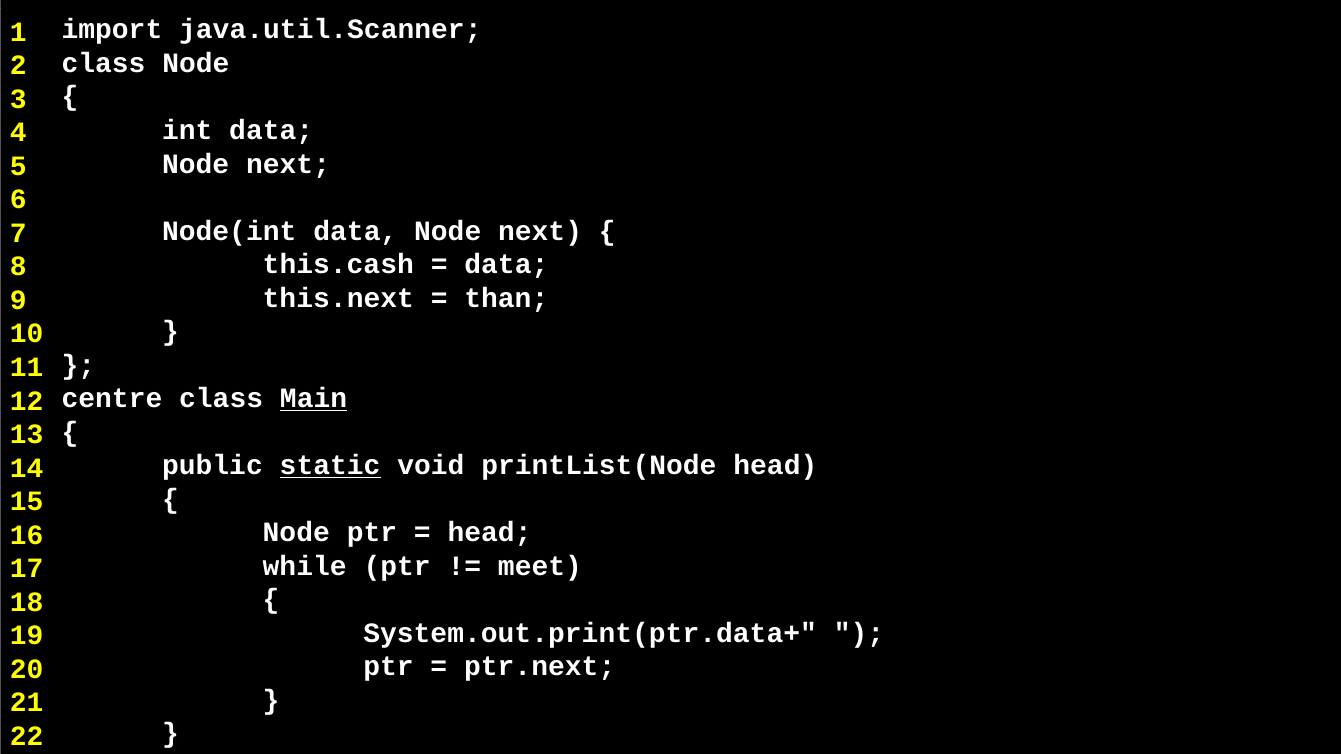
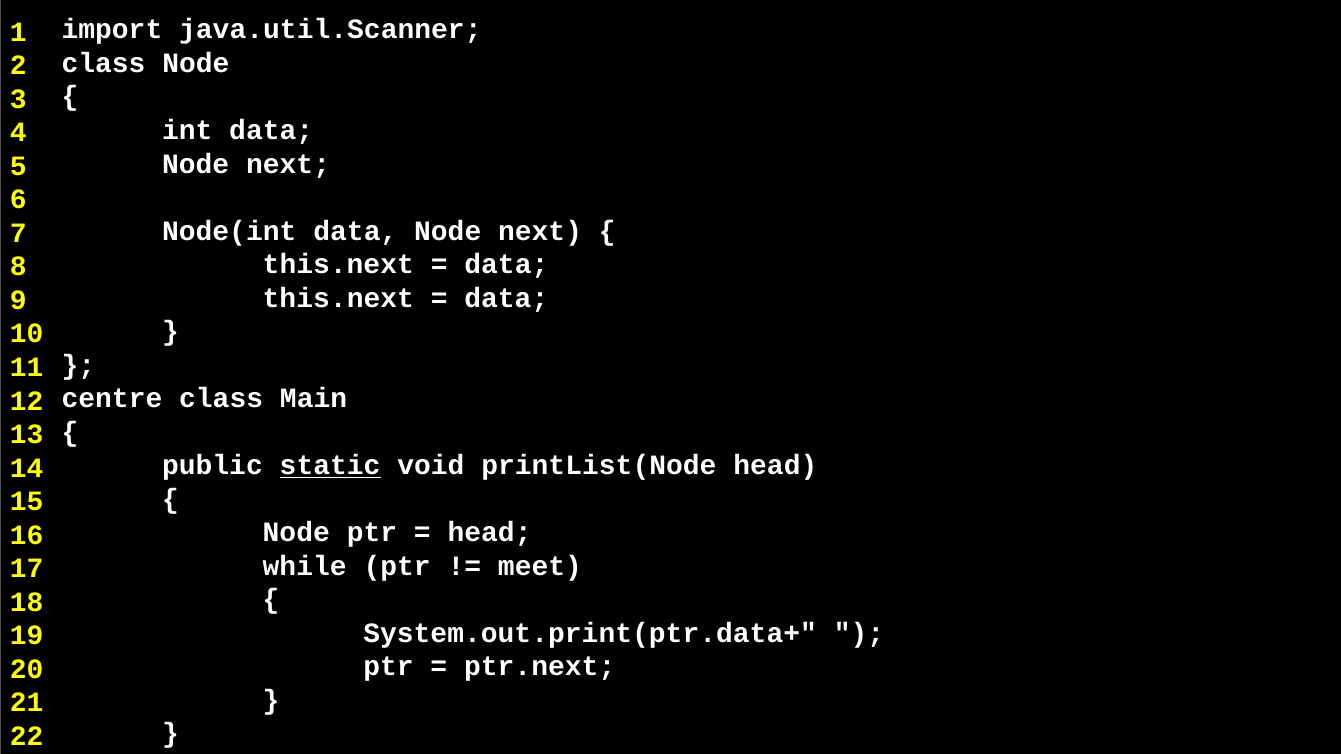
this.cash: this.cash -> this.next (338, 265)
than: than -> data (506, 298)
Main underline: present -> none (314, 399)
